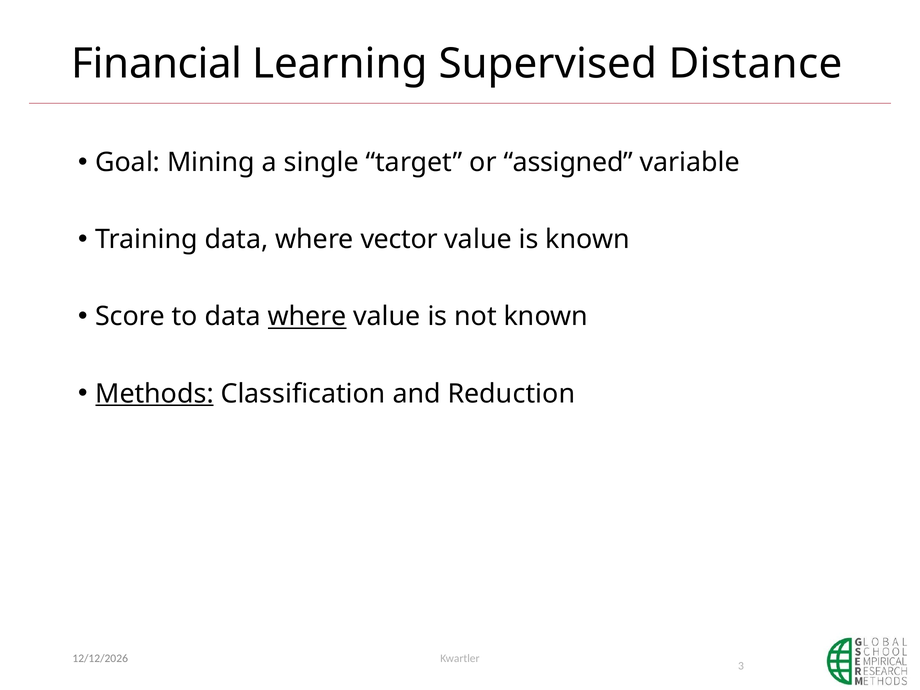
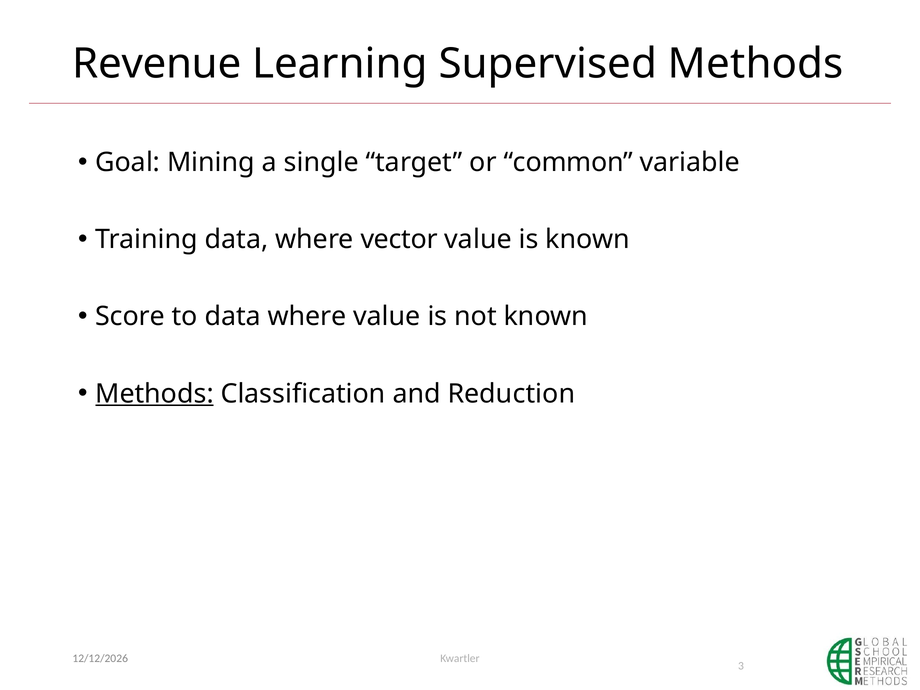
Financial: Financial -> Revenue (157, 64)
Supervised Distance: Distance -> Methods (756, 64)
assigned: assigned -> common (568, 162)
where underline: present -> none (307, 317)
